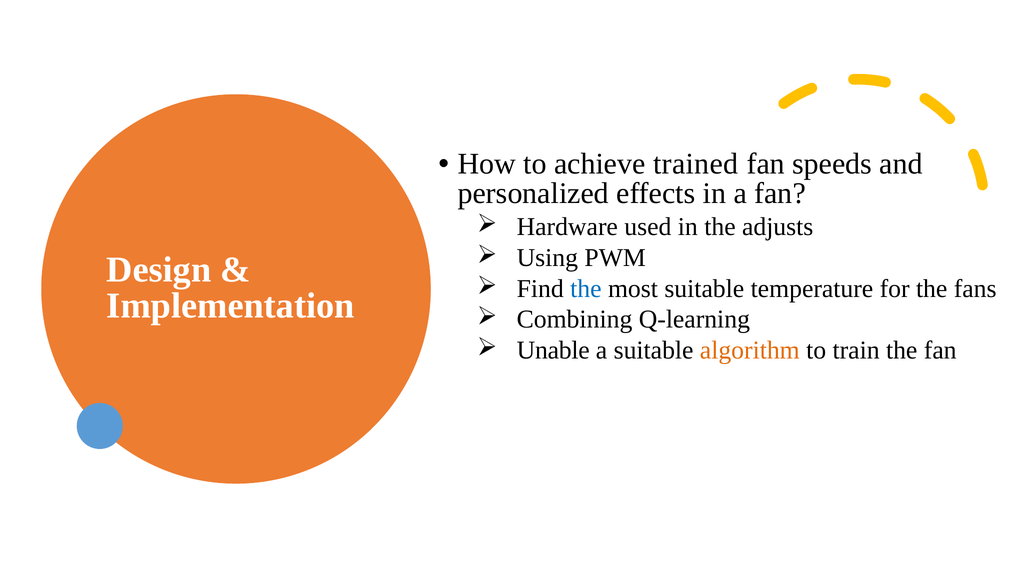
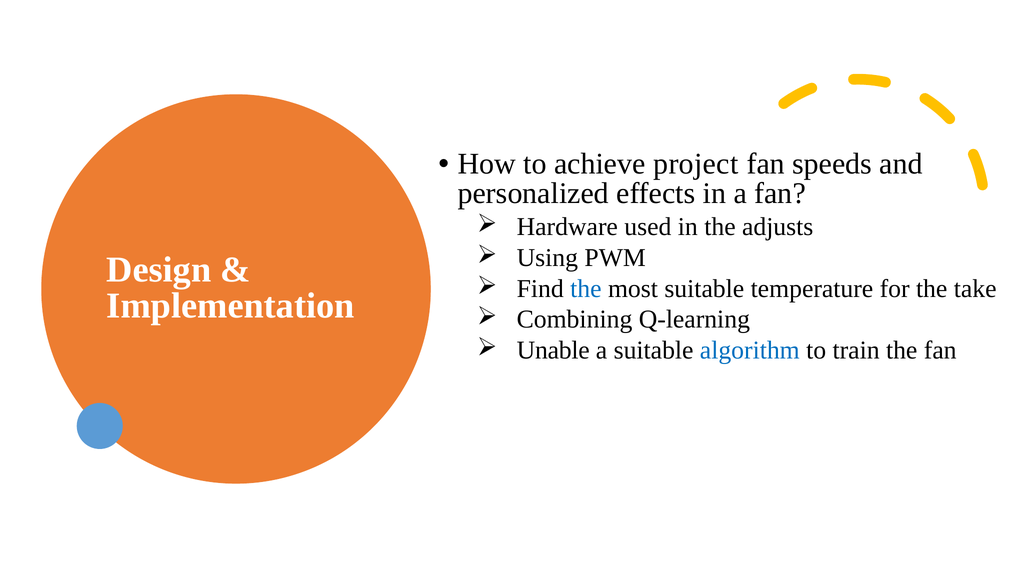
trained: trained -> project (696, 164)
fans: fans -> take (975, 289)
algorithm colour: orange -> blue (750, 350)
